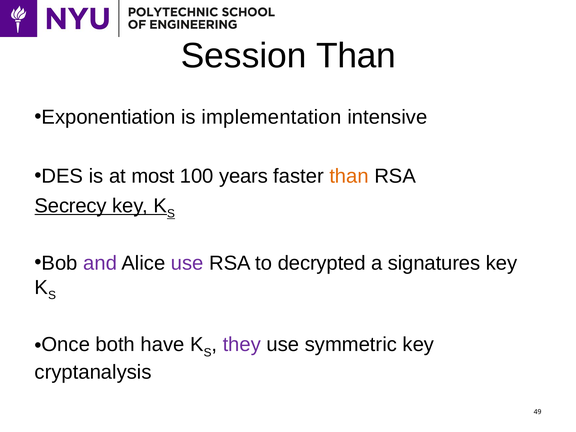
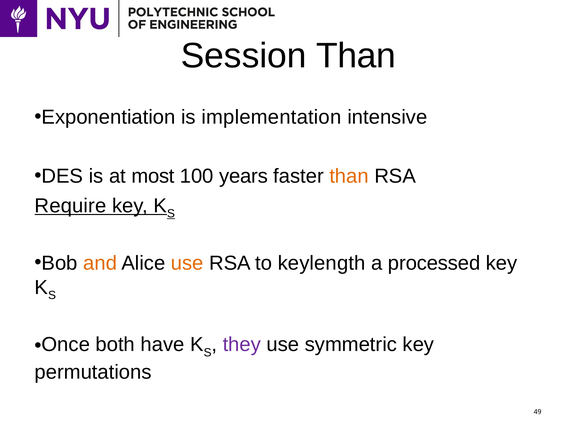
Secrecy: Secrecy -> Require (70, 206)
and colour: purple -> orange (100, 263)
use colour: purple -> orange (187, 263)
decrypted: decrypted -> keylength (322, 263)
signatures: signatures -> processed (434, 263)
cryptanalysis: cryptanalysis -> permutations (93, 372)
